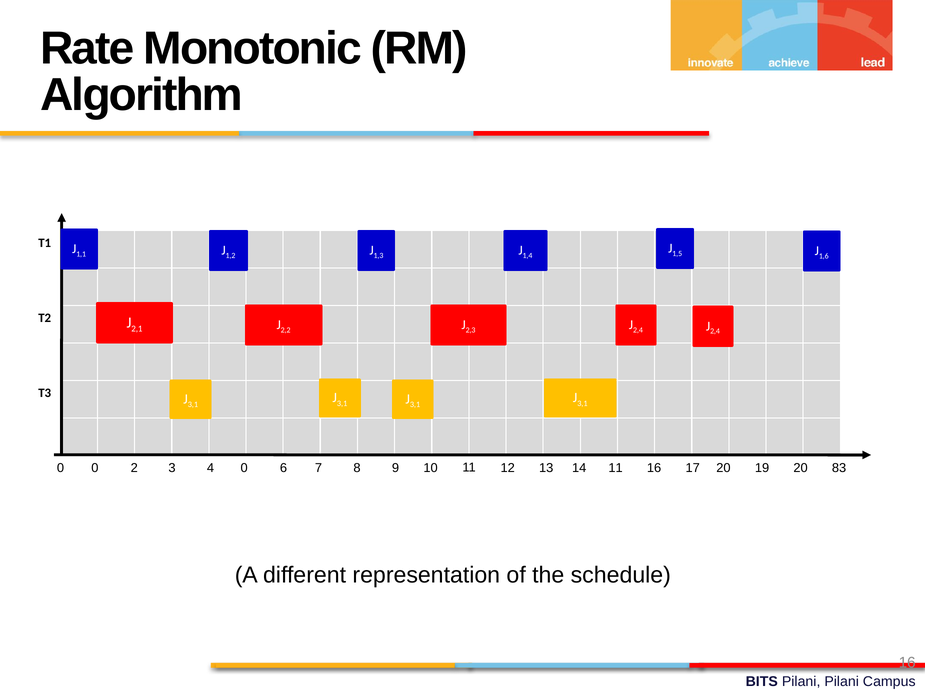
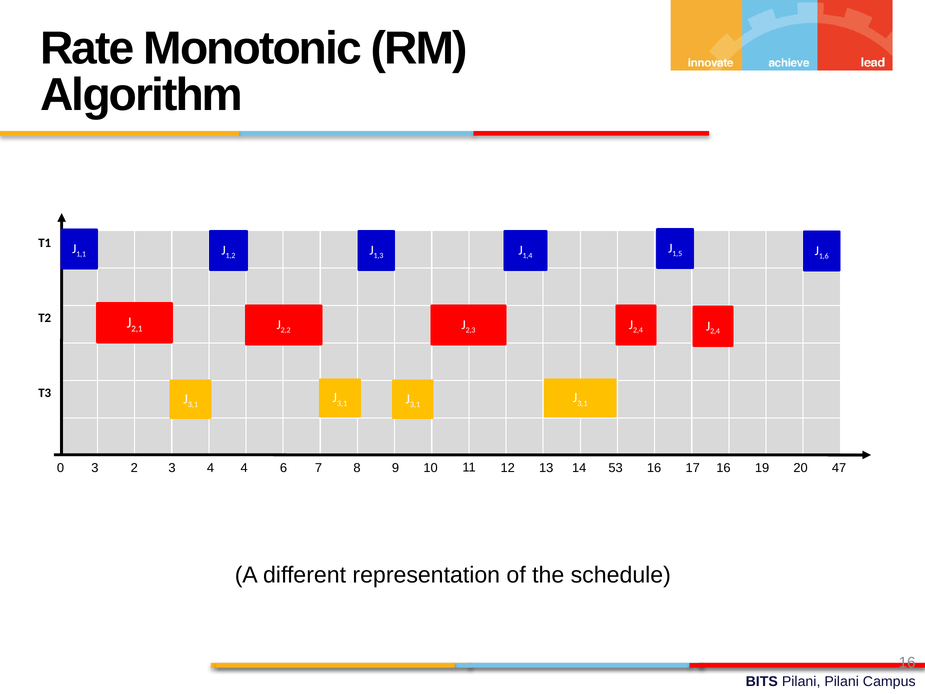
83: 83 -> 47 (839, 468)
0 0: 0 -> 3 (95, 468)
3 0: 0 -> 4 (244, 468)
13 11: 11 -> 53 (616, 468)
16 20: 20 -> 16 (724, 468)
